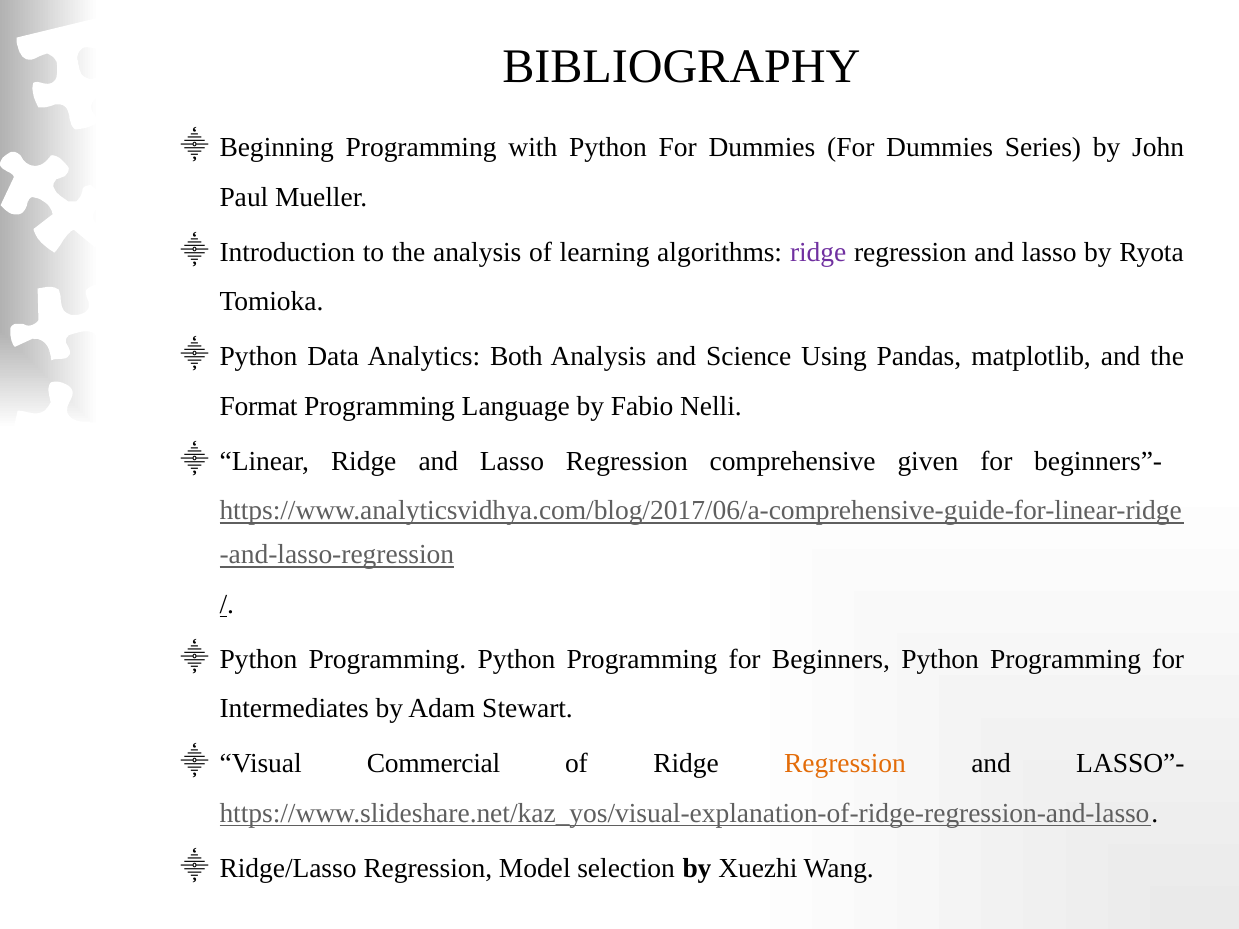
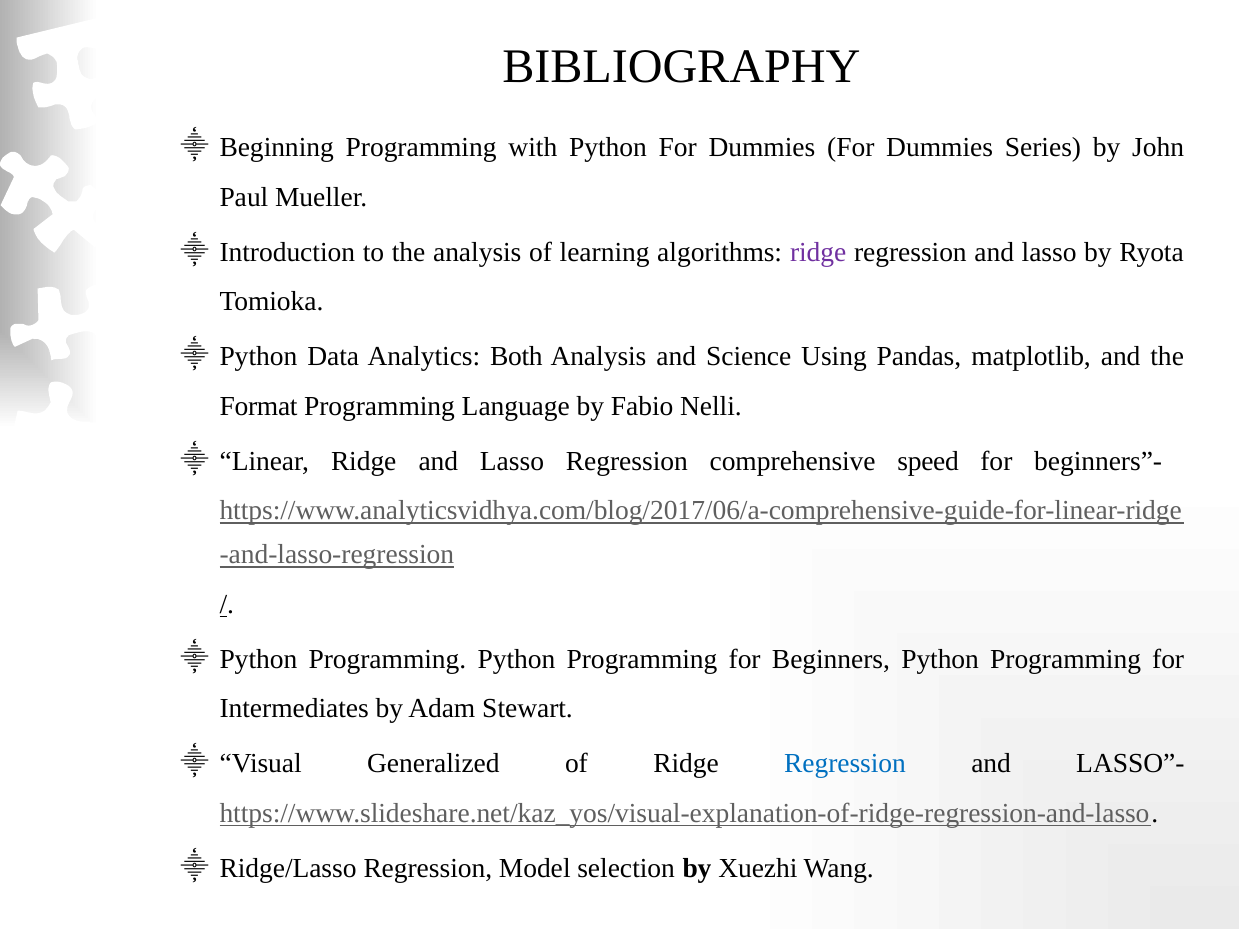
given: given -> speed (928, 461)
Commercial: Commercial -> Generalized (433, 764)
Regression colour: orange -> blue (845, 764)
